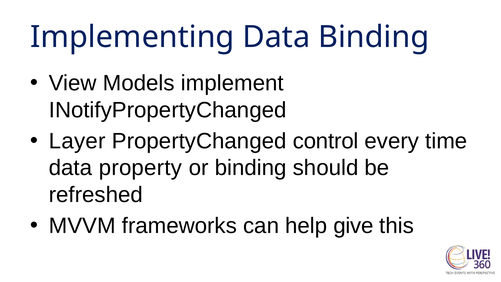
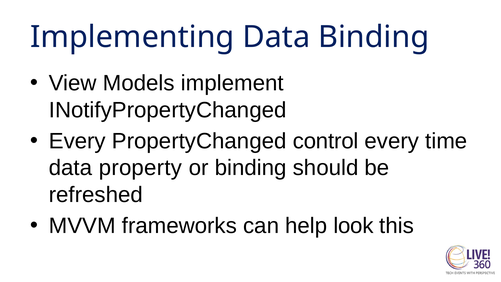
Layer: Layer -> Every (77, 141)
give: give -> look (353, 226)
